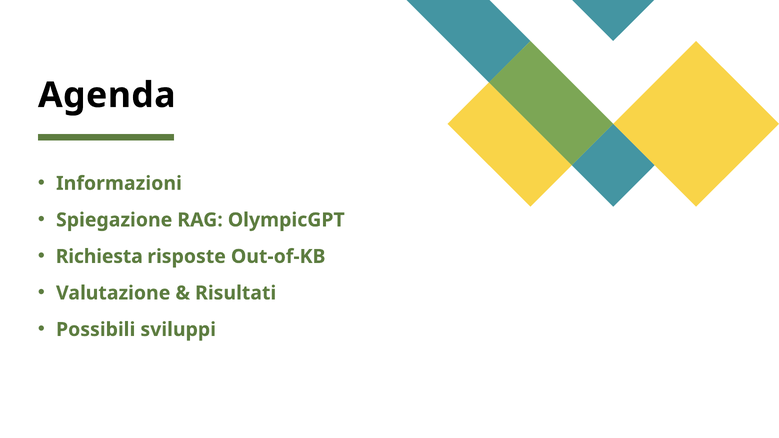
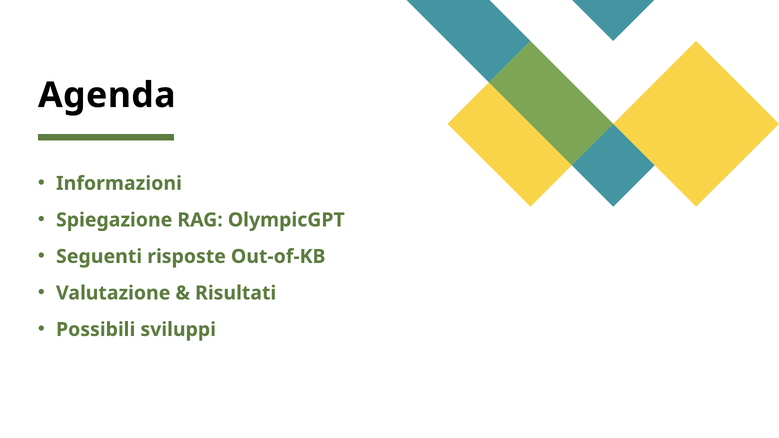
Richiesta: Richiesta -> Seguenti (99, 257)
